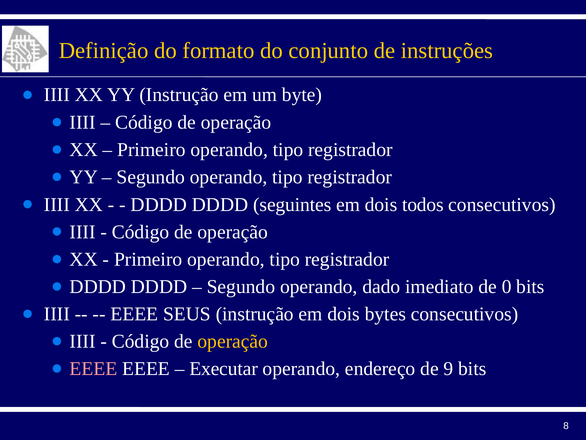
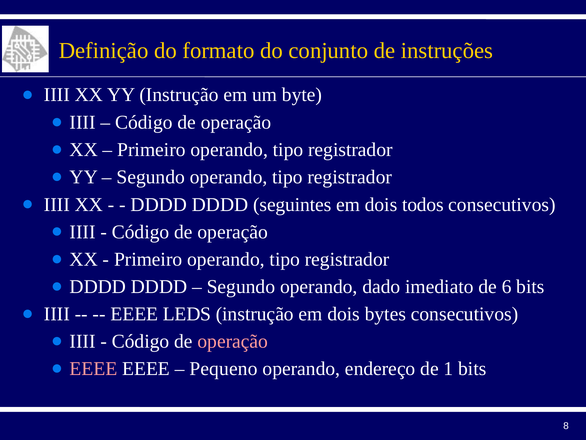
0: 0 -> 6 (507, 286)
SEUS: SEUS -> LEDS (187, 314)
operação colour: yellow -> pink (233, 341)
Executar: Executar -> Pequeno (223, 368)
9: 9 -> 1 (448, 368)
